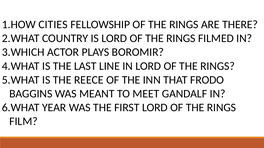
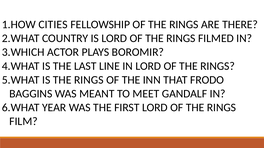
IS THE REECE: REECE -> RINGS (89, 80)
